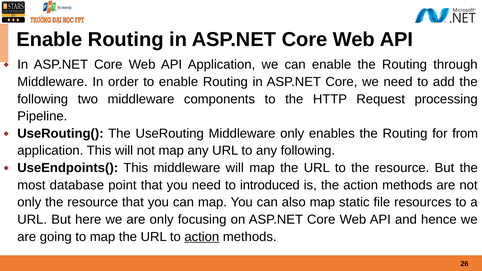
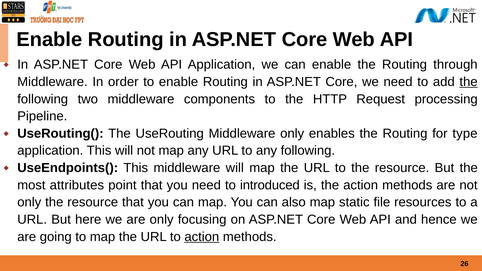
the underline: none -> present (469, 82)
from: from -> type (465, 134)
database: database -> attributes (77, 185)
